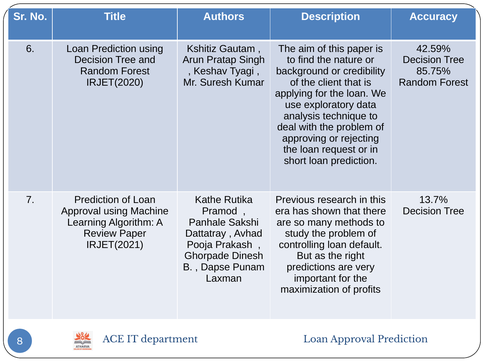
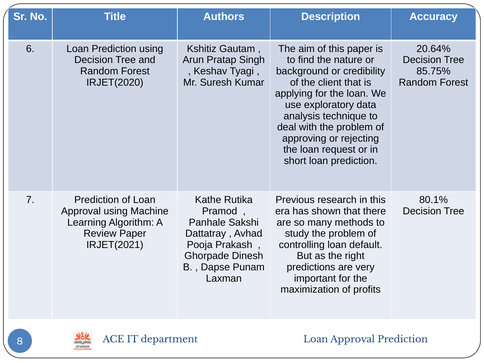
42.59%: 42.59% -> 20.64% (434, 49)
13.7%: 13.7% -> 80.1% (434, 200)
